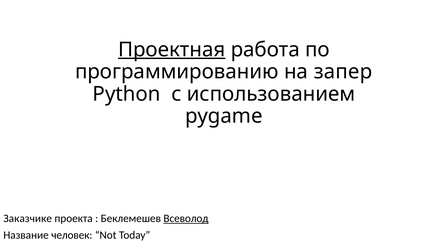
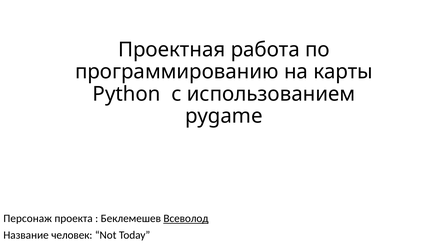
Проектная underline: present -> none (172, 50)
запер: запер -> карты (343, 72)
Заказчике: Заказчике -> Персонаж (28, 218)
